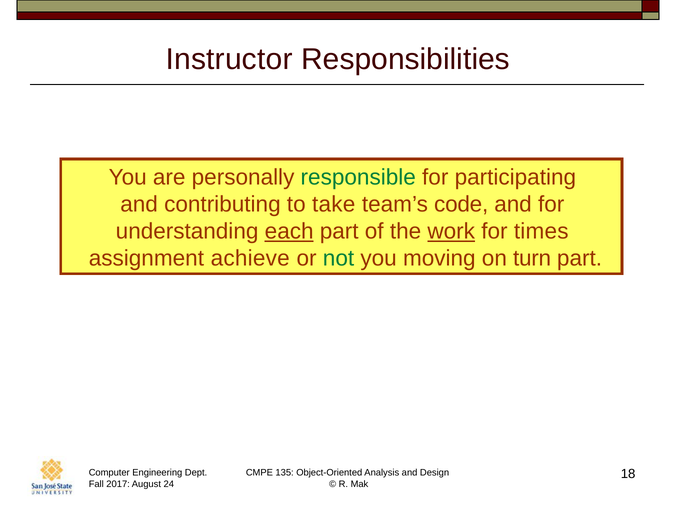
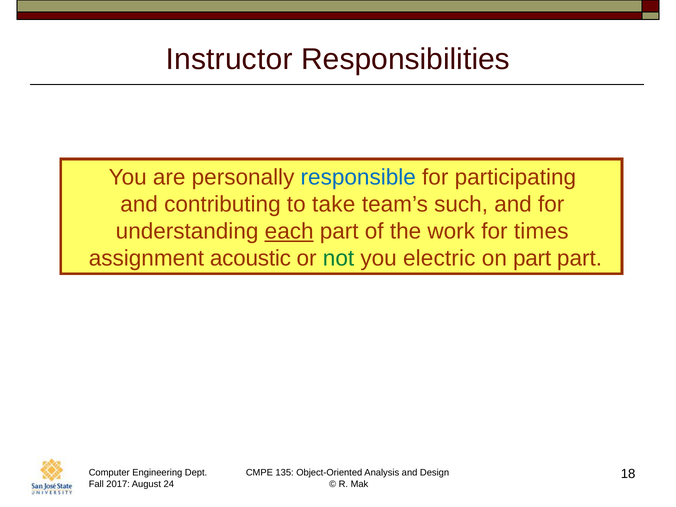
responsible colour: green -> blue (358, 177)
code: code -> such (461, 204)
work underline: present -> none (451, 232)
achieve: achieve -> acoustic (250, 259)
moving: moving -> electric (439, 259)
on turn: turn -> part (532, 259)
